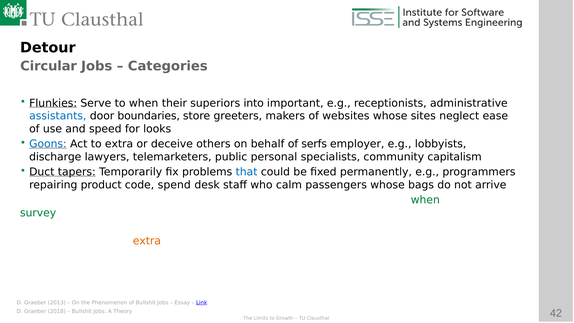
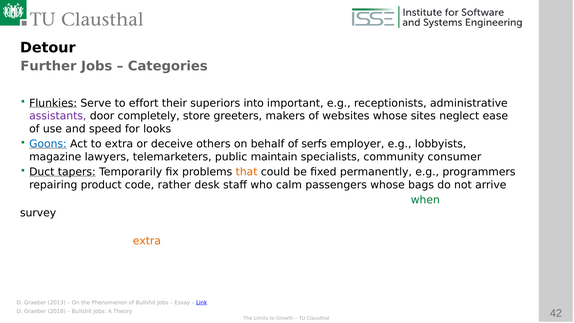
Circular: Circular -> Further (48, 66)
to when: when -> effort (144, 103)
assistants colour: blue -> purple (58, 116)
boundaries: boundaries -> completely (149, 116)
discharge: discharge -> magazine (55, 157)
personal: personal -> maintain (274, 157)
capitalism: capitalism -> consumer (454, 157)
that colour: blue -> orange (247, 172)
spend: spend -> rather (174, 185)
survey colour: green -> black (38, 213)
